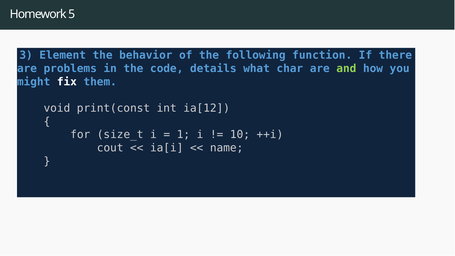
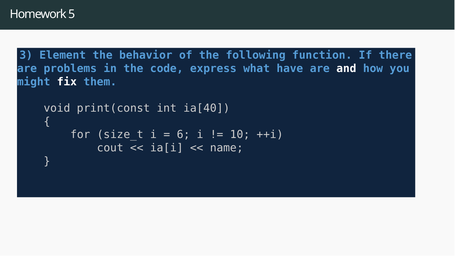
details: details -> express (213, 68)
char: char -> have (290, 68)
and colour: light green -> white (346, 68)
ia[12: ia[12 -> ia[40 (207, 108)
1: 1 -> 6 (183, 135)
